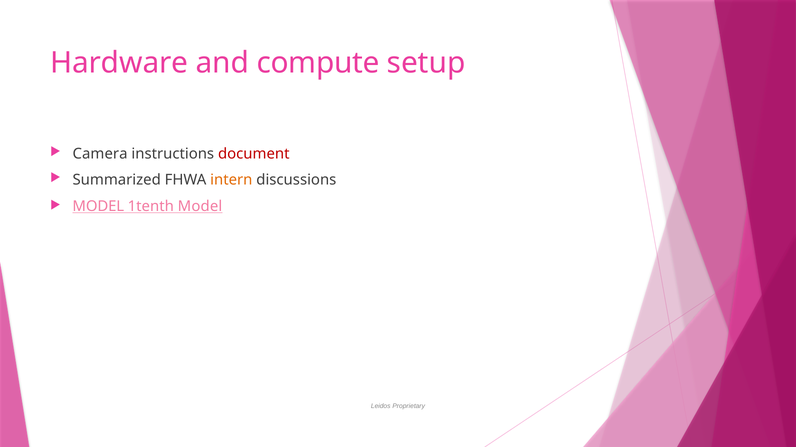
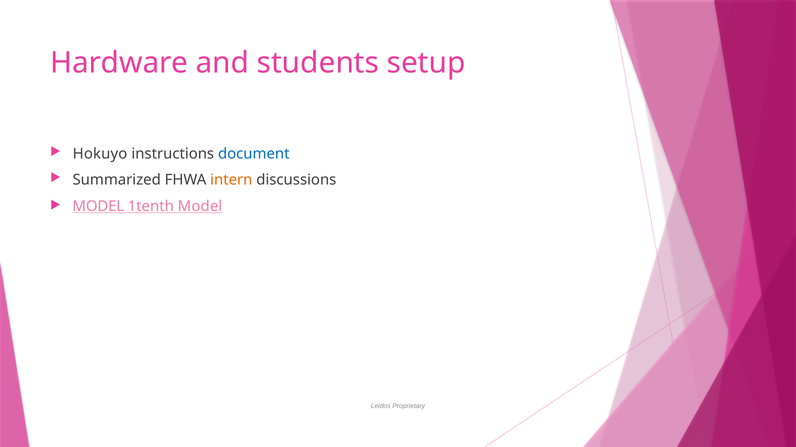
compute: compute -> students (318, 63)
Camera: Camera -> Hokuyo (100, 154)
document colour: red -> blue (254, 154)
